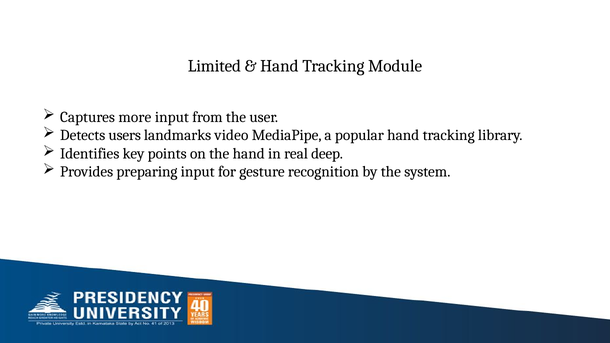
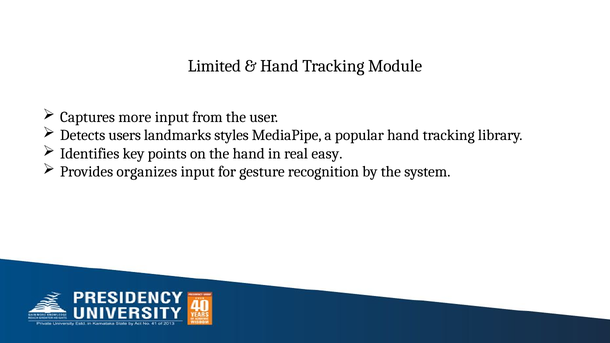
video: video -> styles (232, 135)
deep: deep -> easy (327, 154)
preparing: preparing -> organizes (147, 172)
